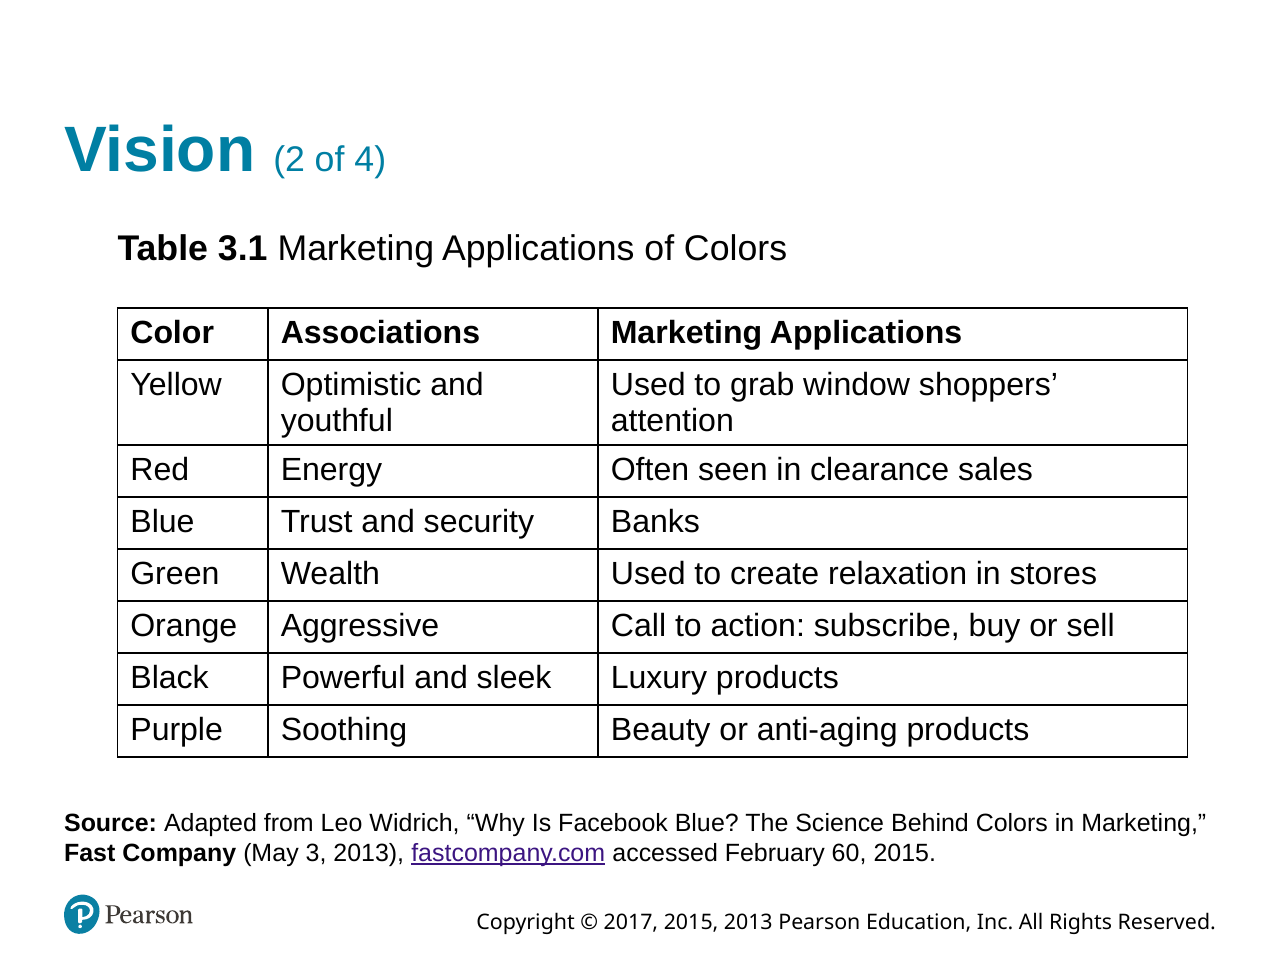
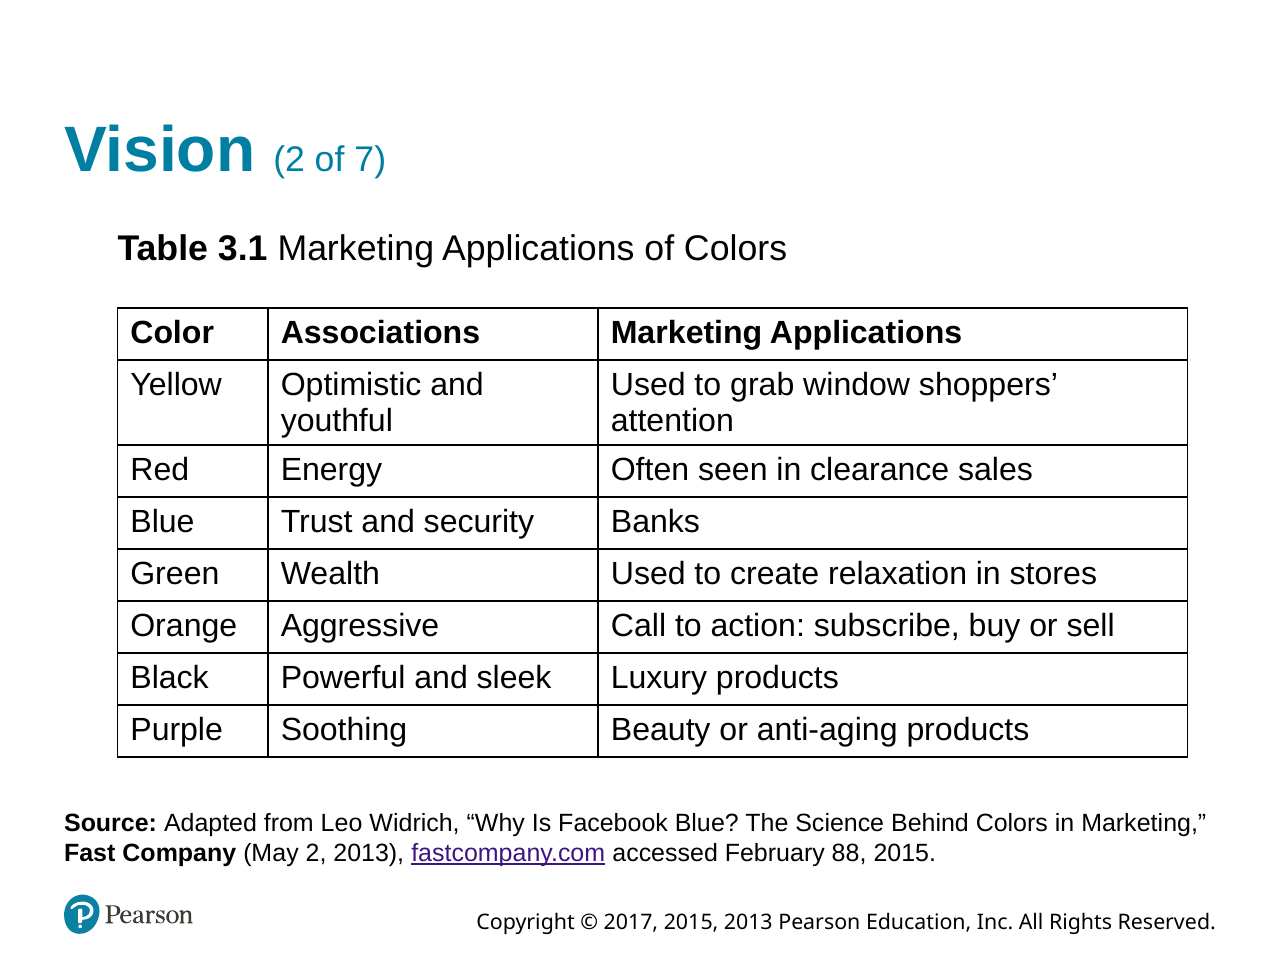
4: 4 -> 7 (370, 160)
May 3: 3 -> 2 (316, 853)
60: 60 -> 88 (849, 853)
